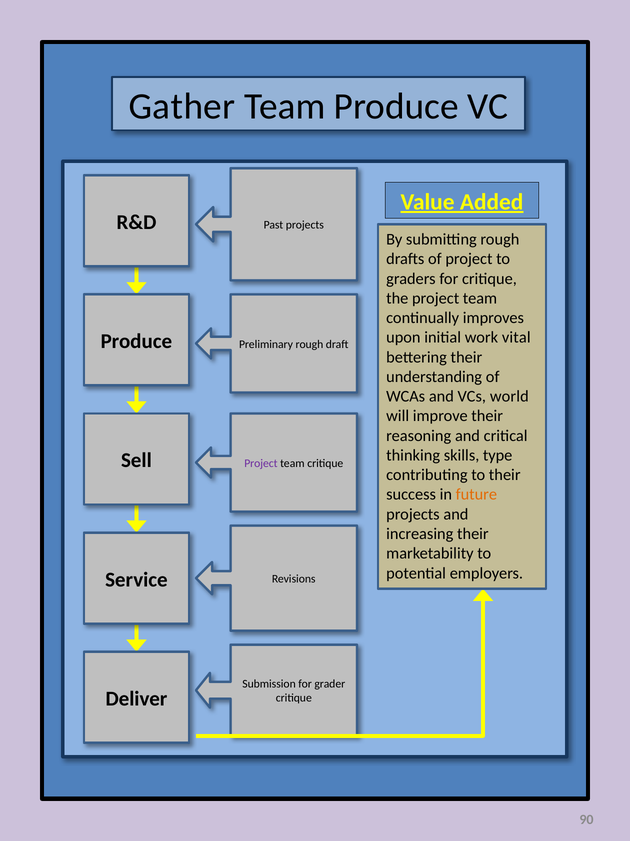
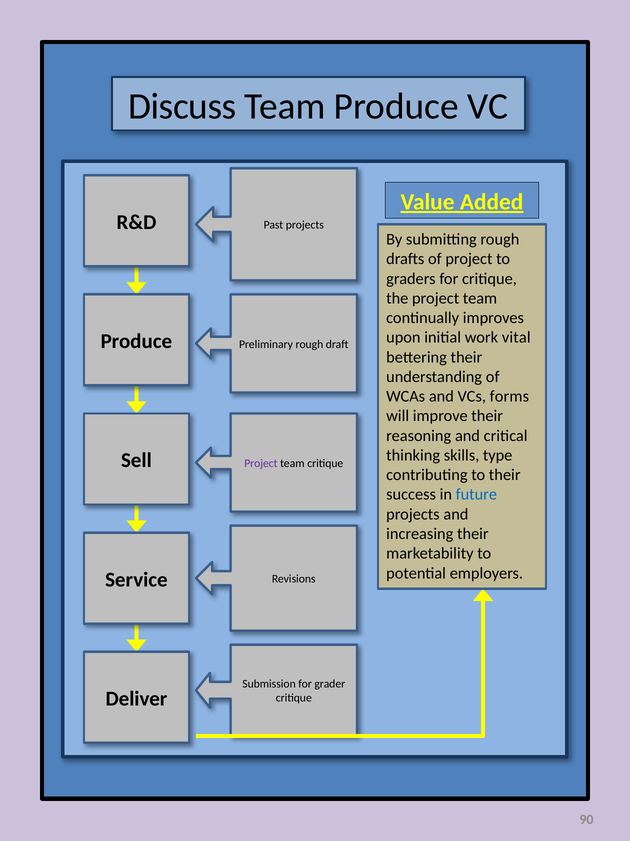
Gather: Gather -> Discuss (182, 106)
world: world -> forms (509, 396)
future colour: orange -> blue (476, 494)
